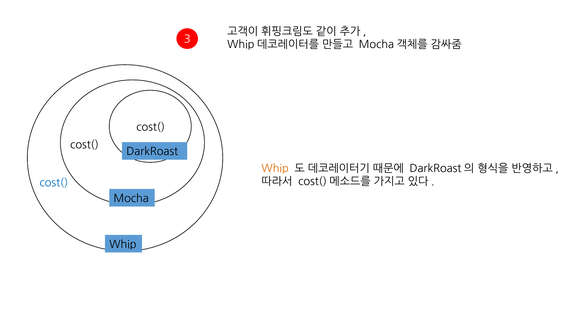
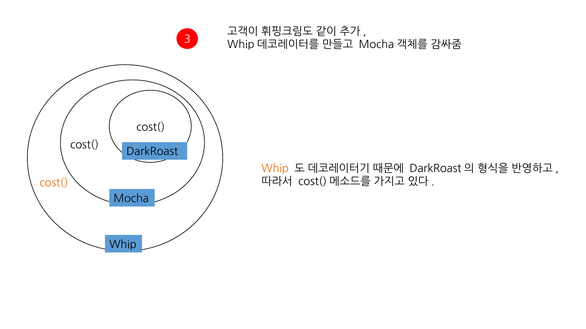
cost( colour: blue -> orange (54, 183)
